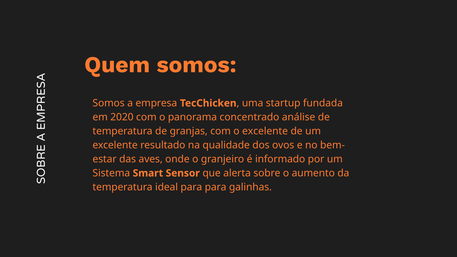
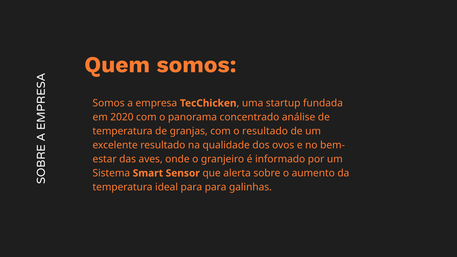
o excelente: excelente -> resultado (265, 131)
